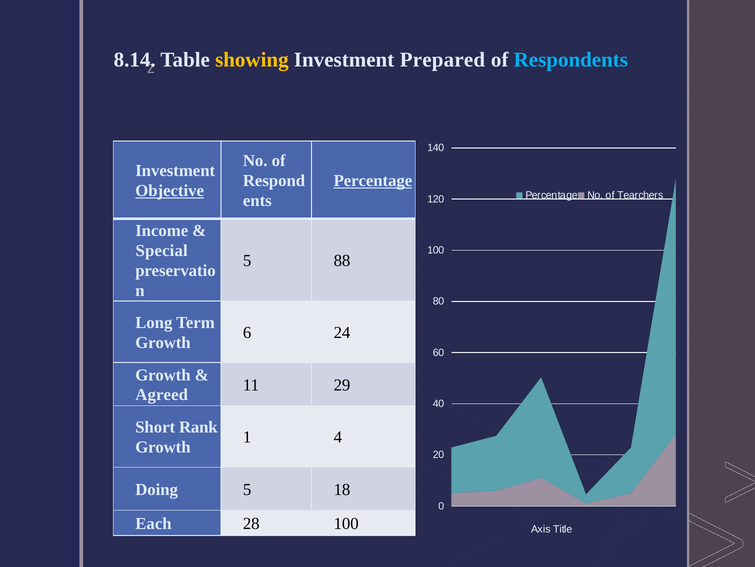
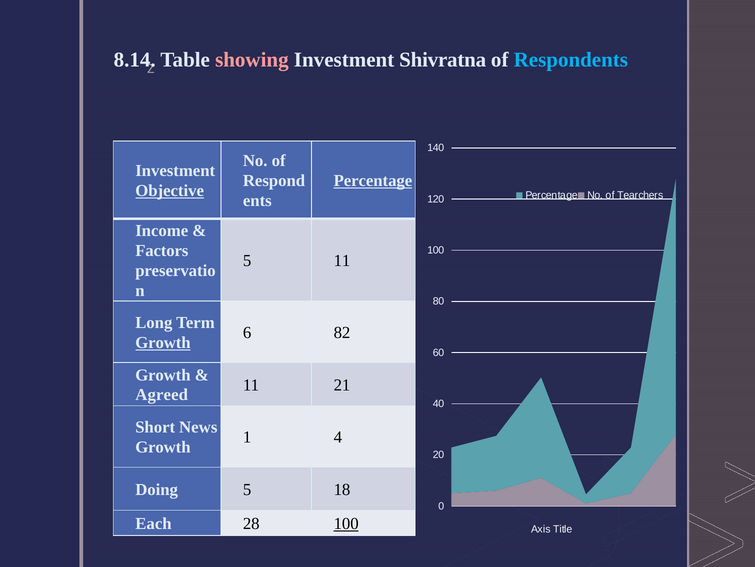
showing colour: yellow -> pink (252, 60)
Prepared: Prepared -> Shivratna (443, 60)
Special: Special -> Factors (162, 250)
5 88: 88 -> 11 (342, 260)
24: 24 -> 82 (342, 332)
Growth underline: none -> present (163, 342)
29: 29 -> 21 (342, 384)
Rank: Rank -> News (198, 427)
100 underline: none -> present (346, 523)
